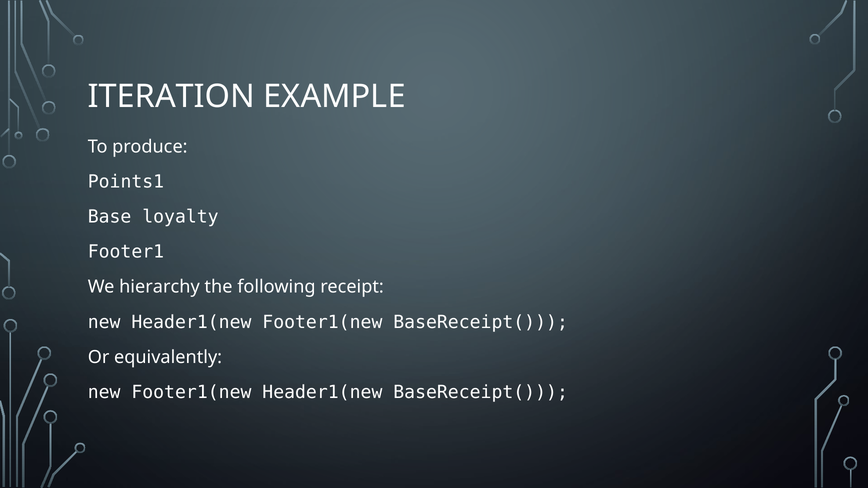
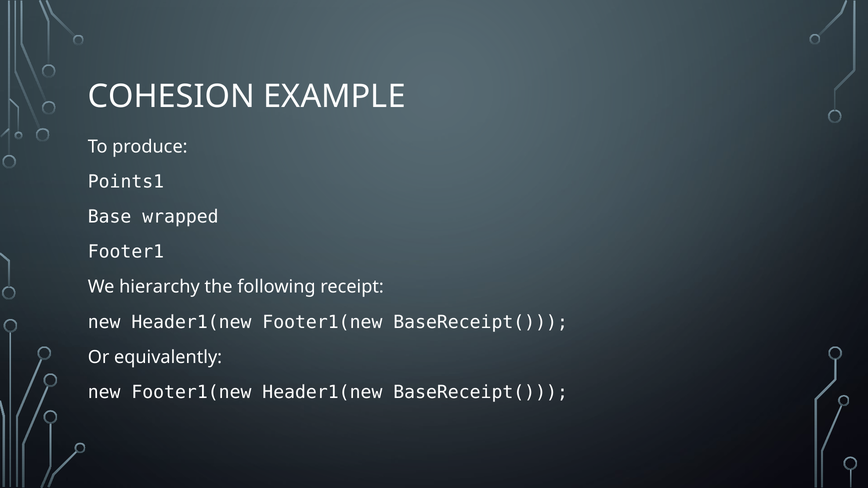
ITERATION: ITERATION -> COHESION (171, 96)
loyalty: loyalty -> wrapped (180, 217)
